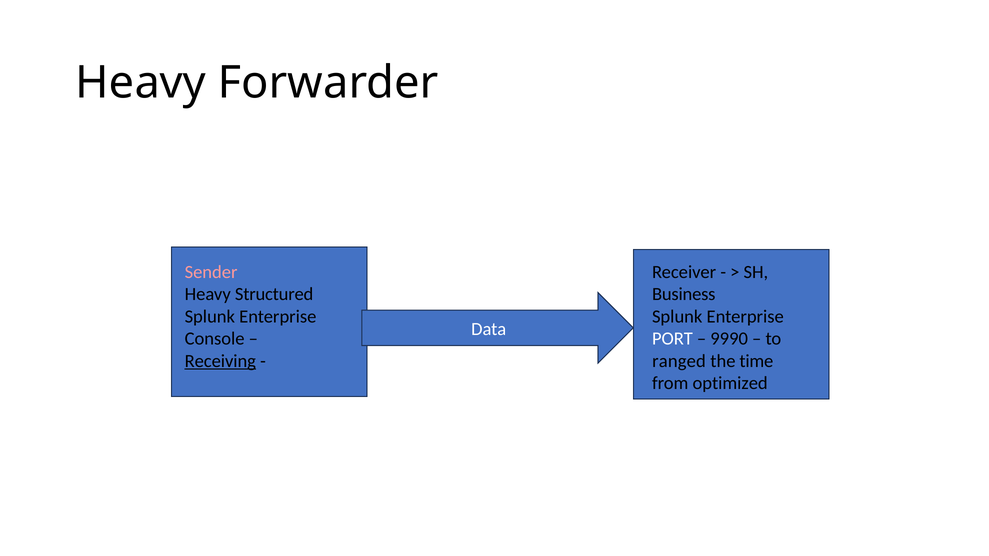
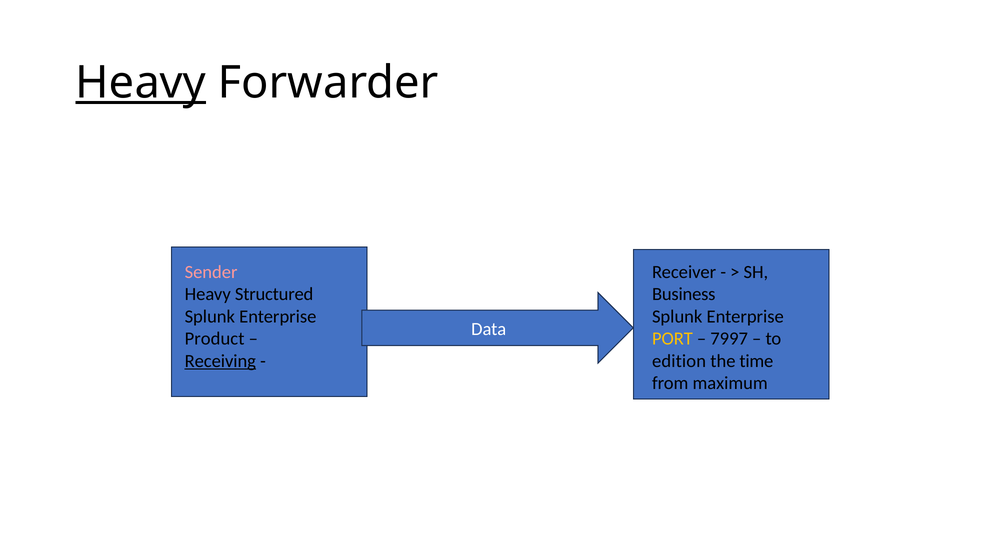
Heavy underline: none -> present (141, 83)
Console: Console -> Product (215, 339)
PORT colour: white -> yellow (672, 339)
9990: 9990 -> 7997 (729, 339)
ranged: ranged -> edition (679, 361)
optimized: optimized -> maximum (730, 383)
